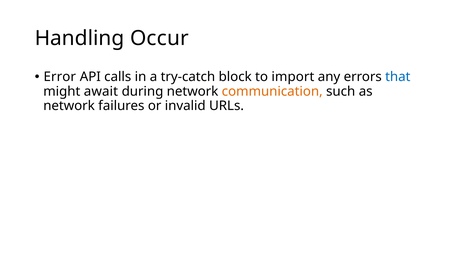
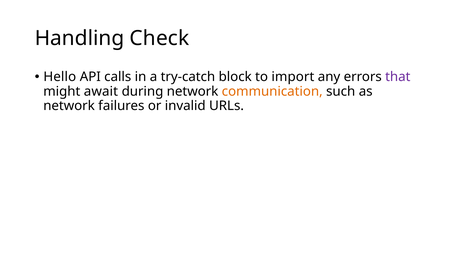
Occur: Occur -> Check (159, 38)
Error: Error -> Hello (60, 77)
that colour: blue -> purple (398, 77)
